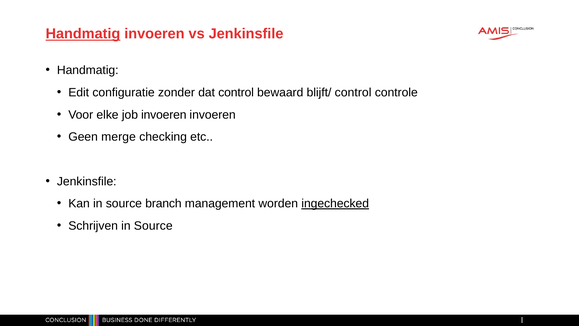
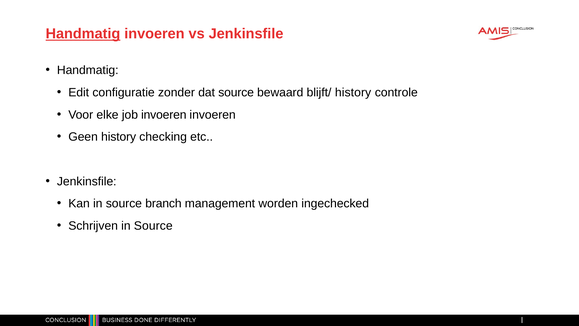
dat control: control -> source (236, 92)
blijft/ control: control -> history (353, 92)
Geen merge: merge -> history (119, 137)
ingechecked underline: present -> none (335, 203)
